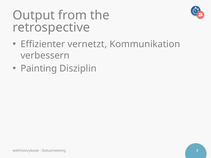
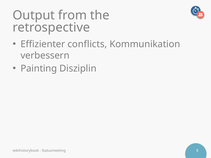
vernetzt: vernetzt -> conflicts (87, 44)
